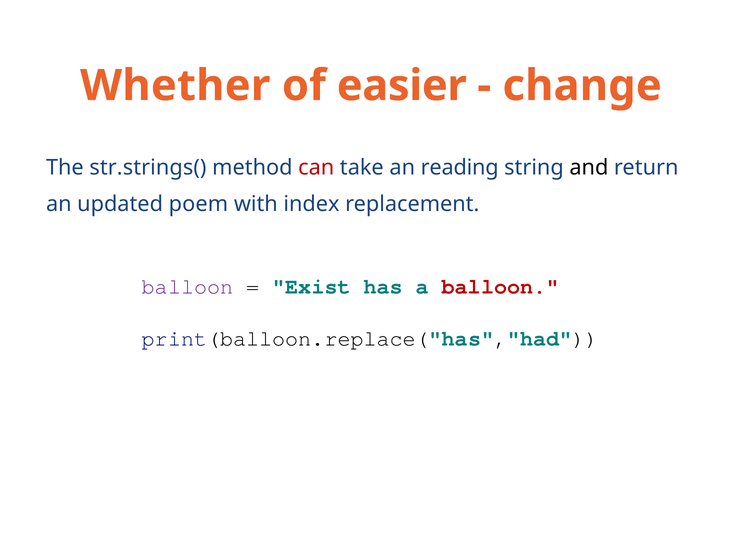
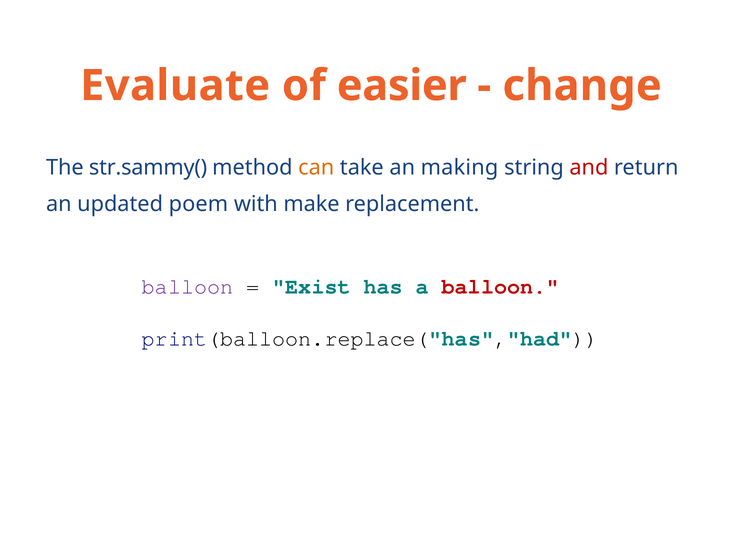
Whether: Whether -> Evaluate (175, 86)
str.strings(: str.strings( -> str.sammy( (148, 167)
can colour: red -> orange (316, 167)
reading: reading -> making (459, 167)
and colour: black -> red (589, 167)
index: index -> make (311, 204)
